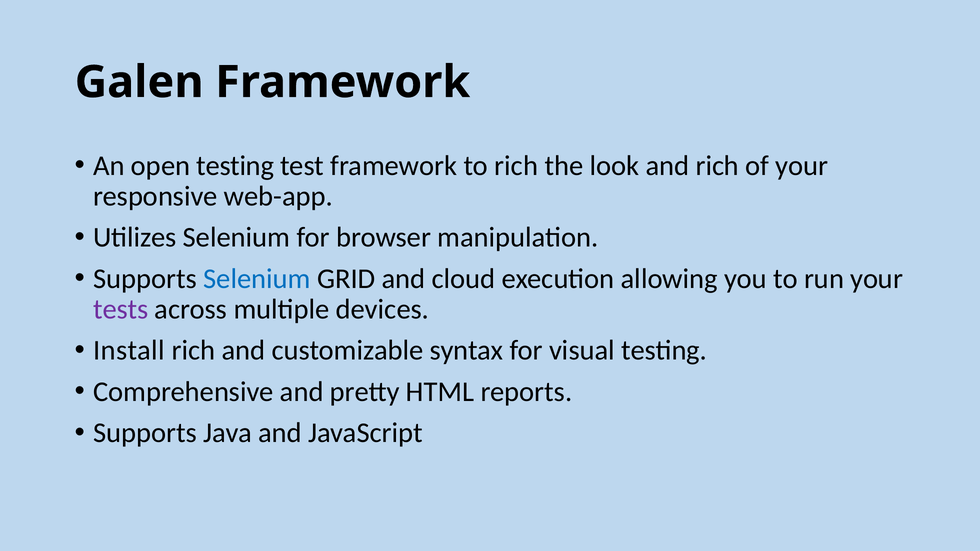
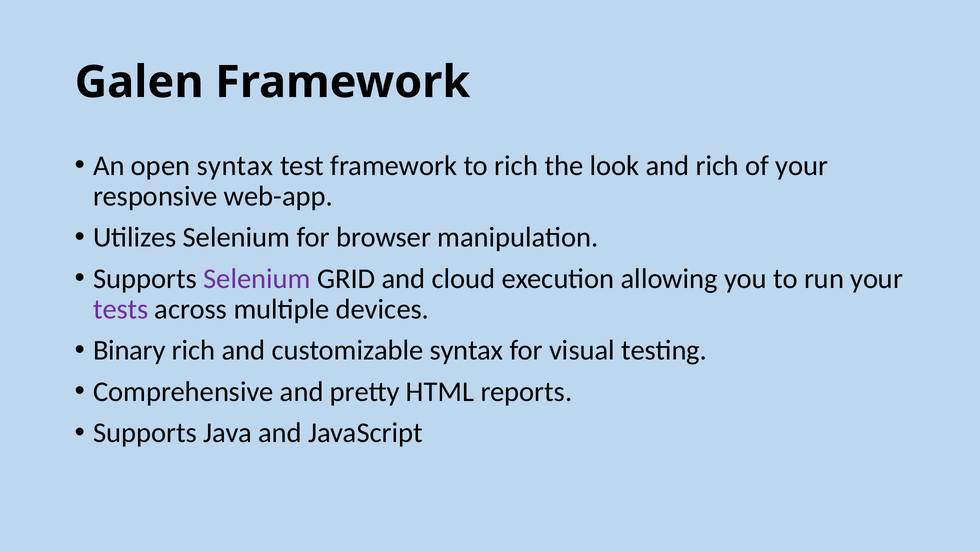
open testing: testing -> syntax (235, 166)
Selenium colour: blue -> purple (257, 279)
Install: Install -> Binary (129, 351)
